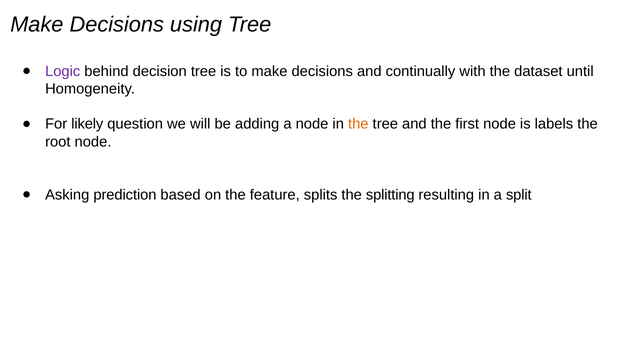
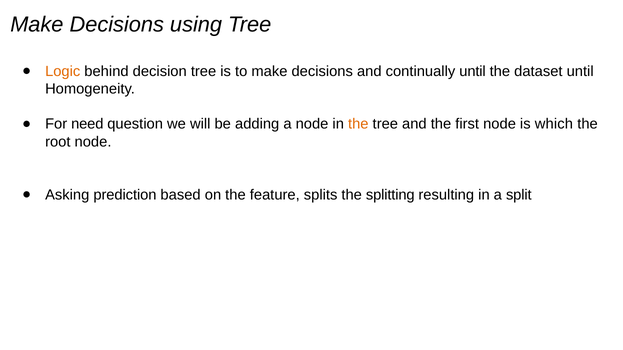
Logic colour: purple -> orange (63, 71)
continually with: with -> until (473, 71)
likely: likely -> need (87, 124)
labels: labels -> which (554, 124)
